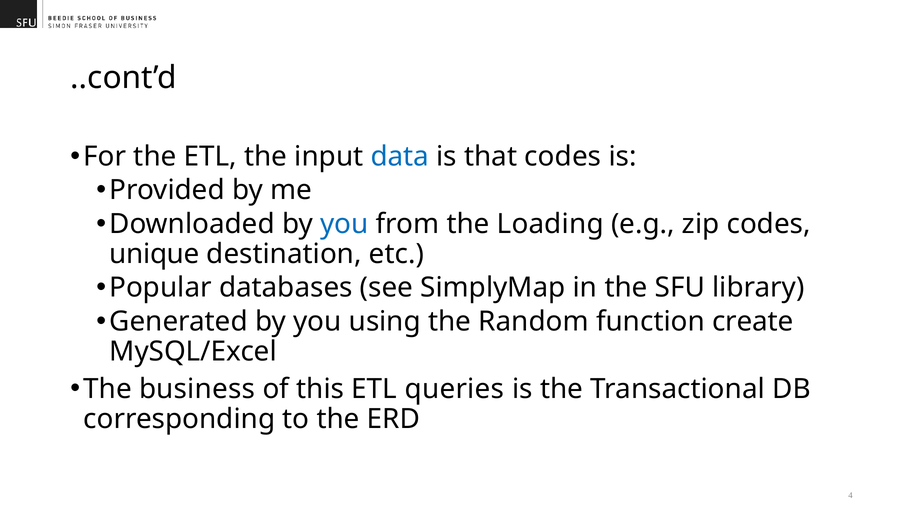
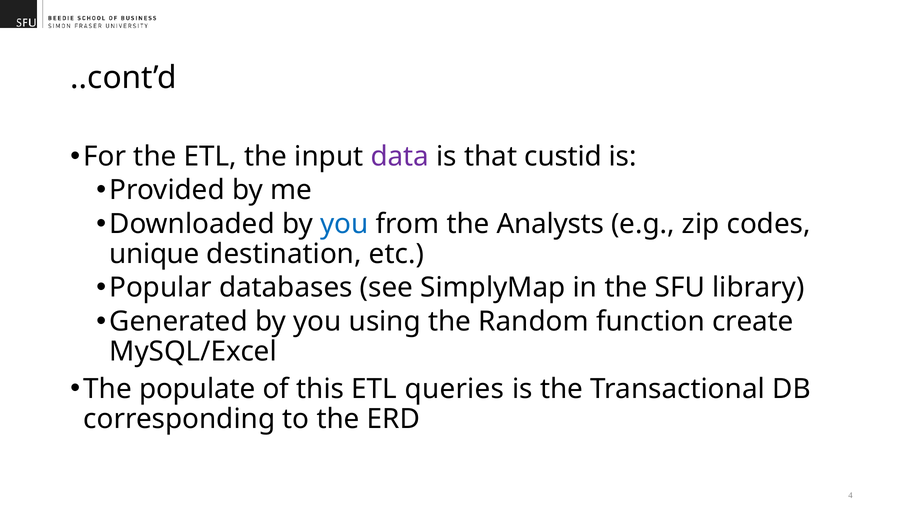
data colour: blue -> purple (400, 157)
that codes: codes -> custid (563, 157)
Loading: Loading -> Analysts (550, 224)
business: business -> populate (197, 389)
